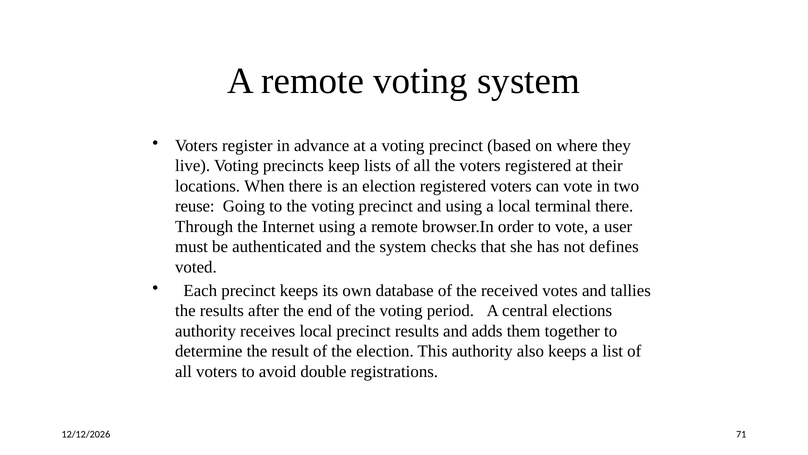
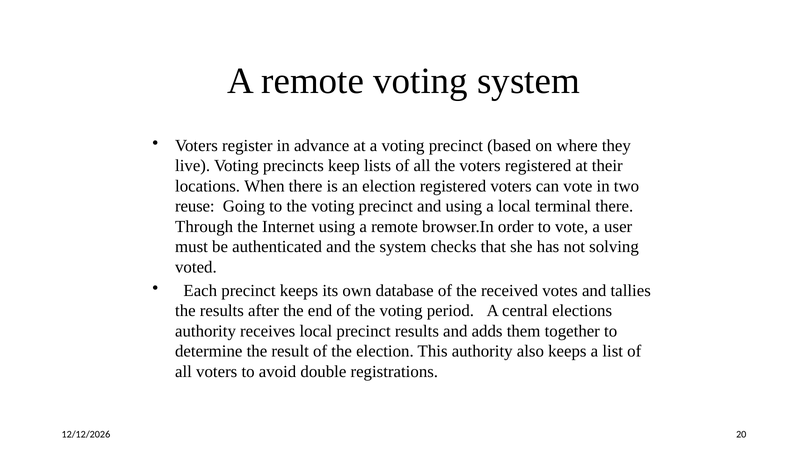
defines: defines -> solving (614, 247)
71: 71 -> 20 (741, 434)
